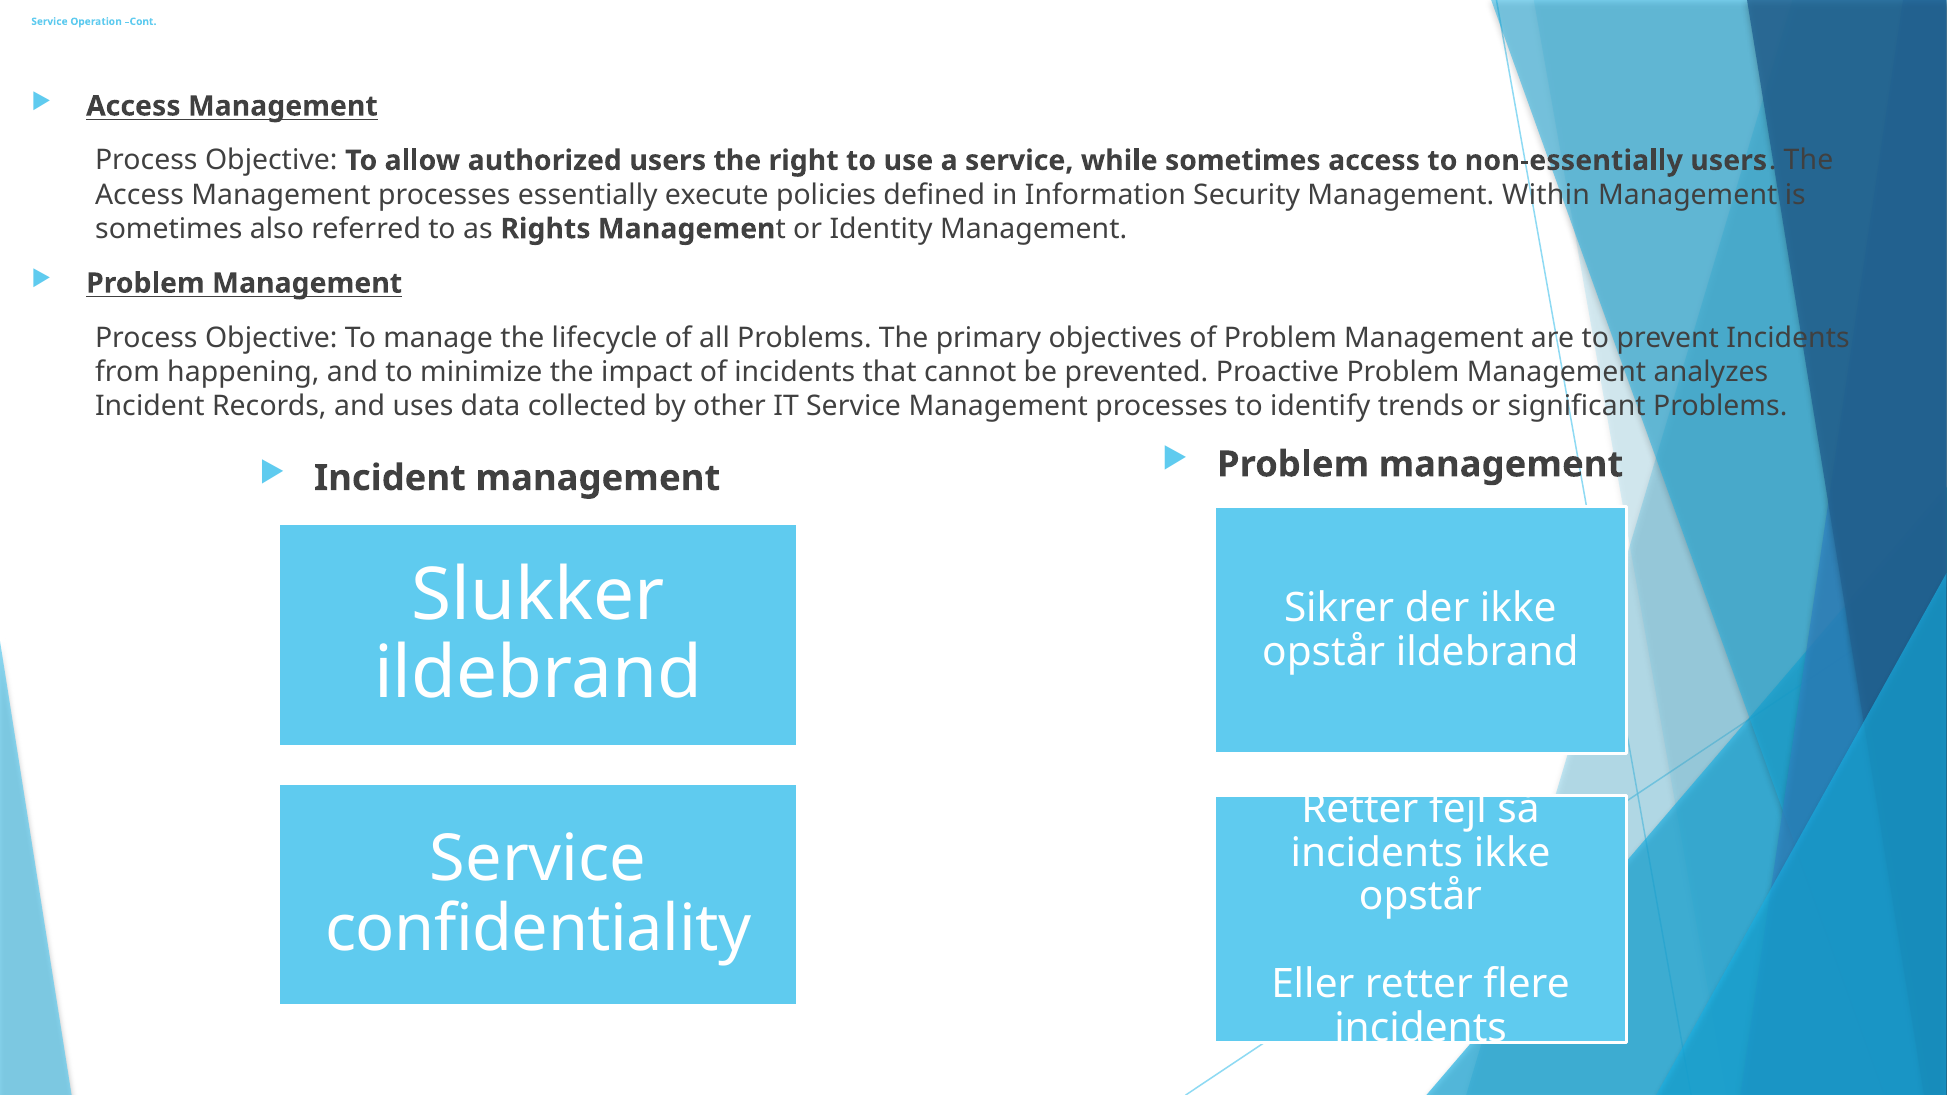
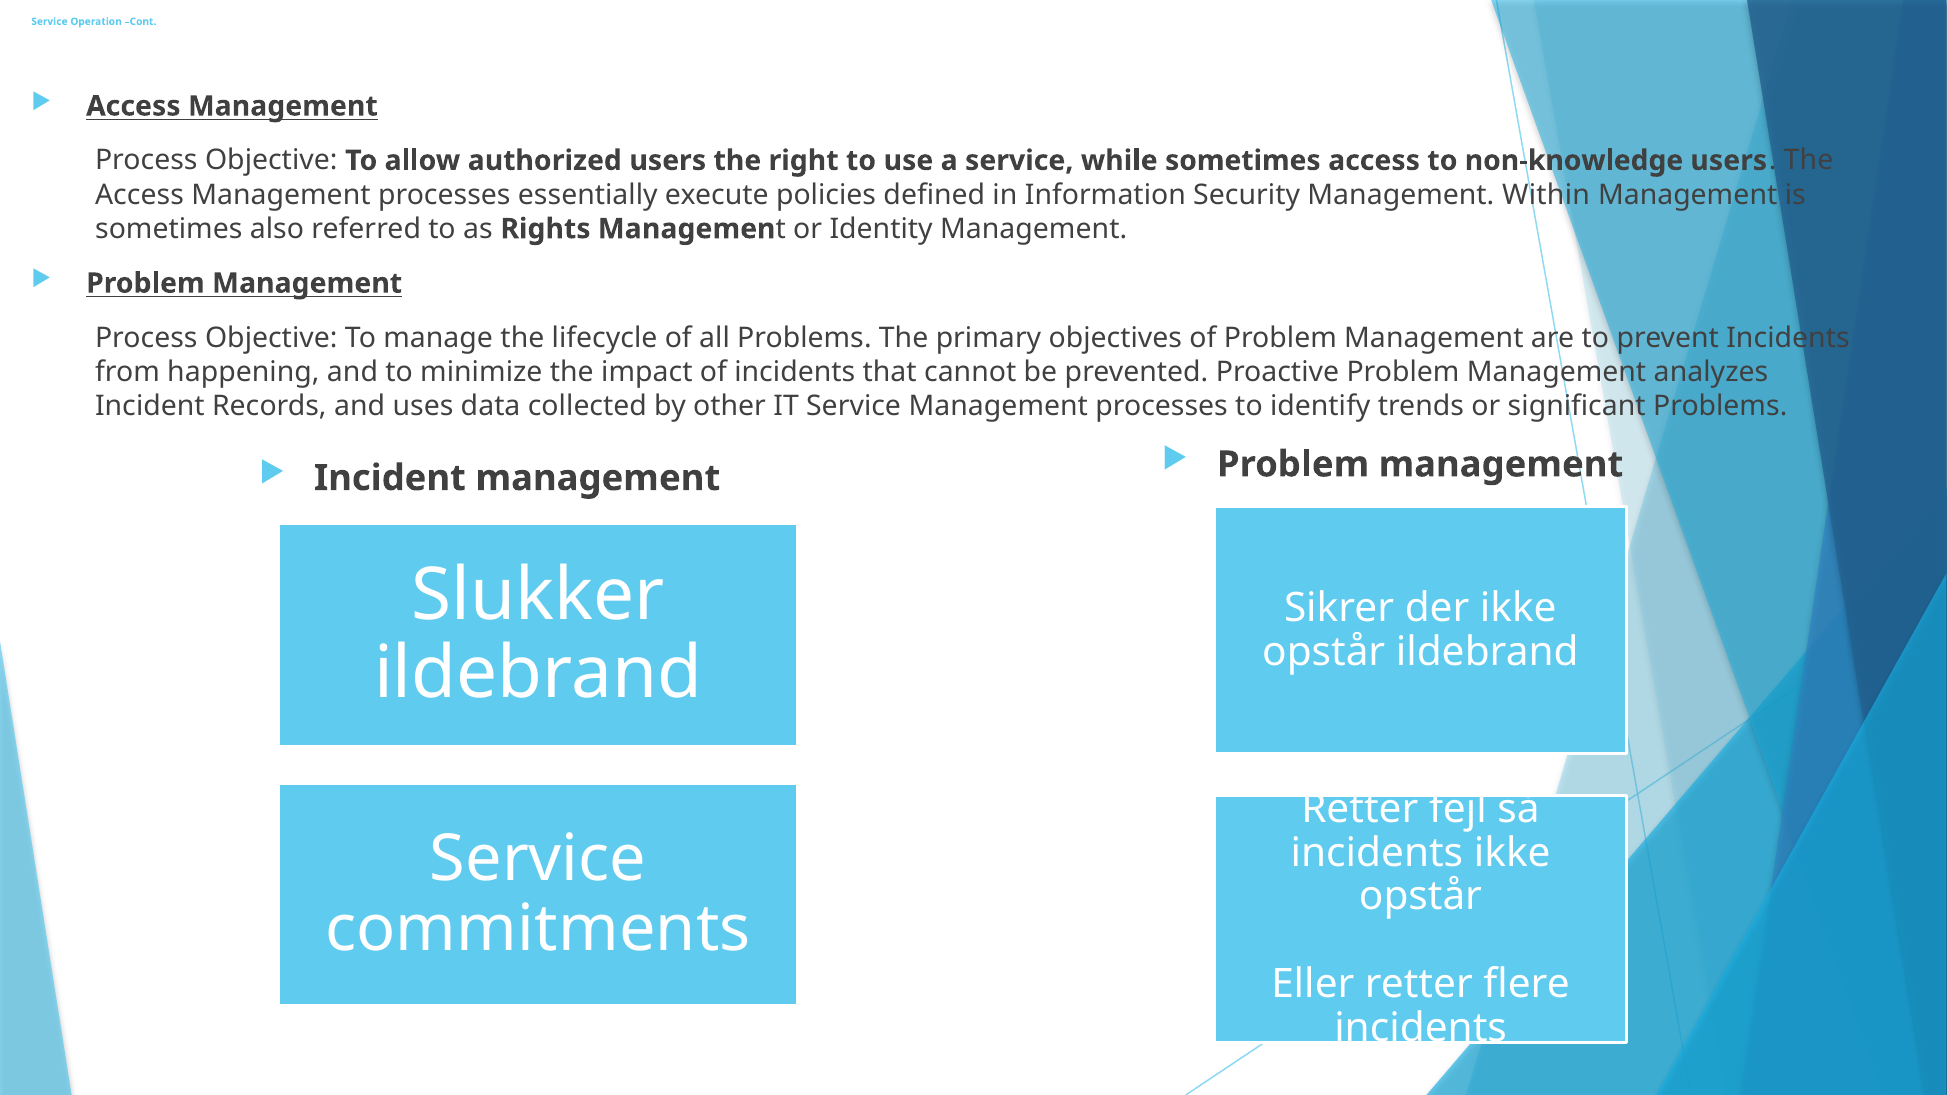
non-essentially: non-essentially -> non-knowledge (1574, 161)
confidentiality: confidentiality -> commitments (538, 929)
